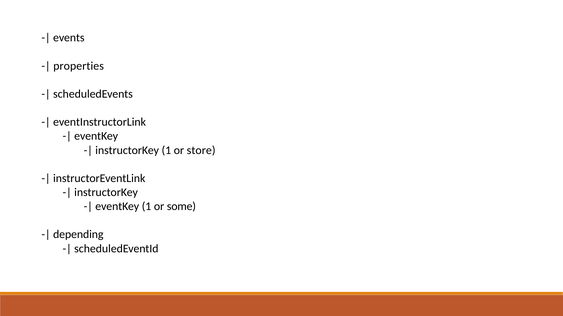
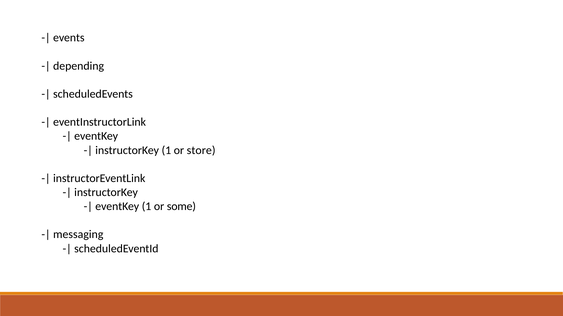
properties: properties -> depending (79, 66)
depending: depending -> messaging (78, 235)
